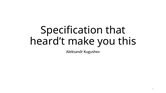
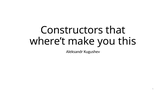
Specification: Specification -> Constructors (72, 30)
heard’t: heard’t -> where’t (47, 41)
